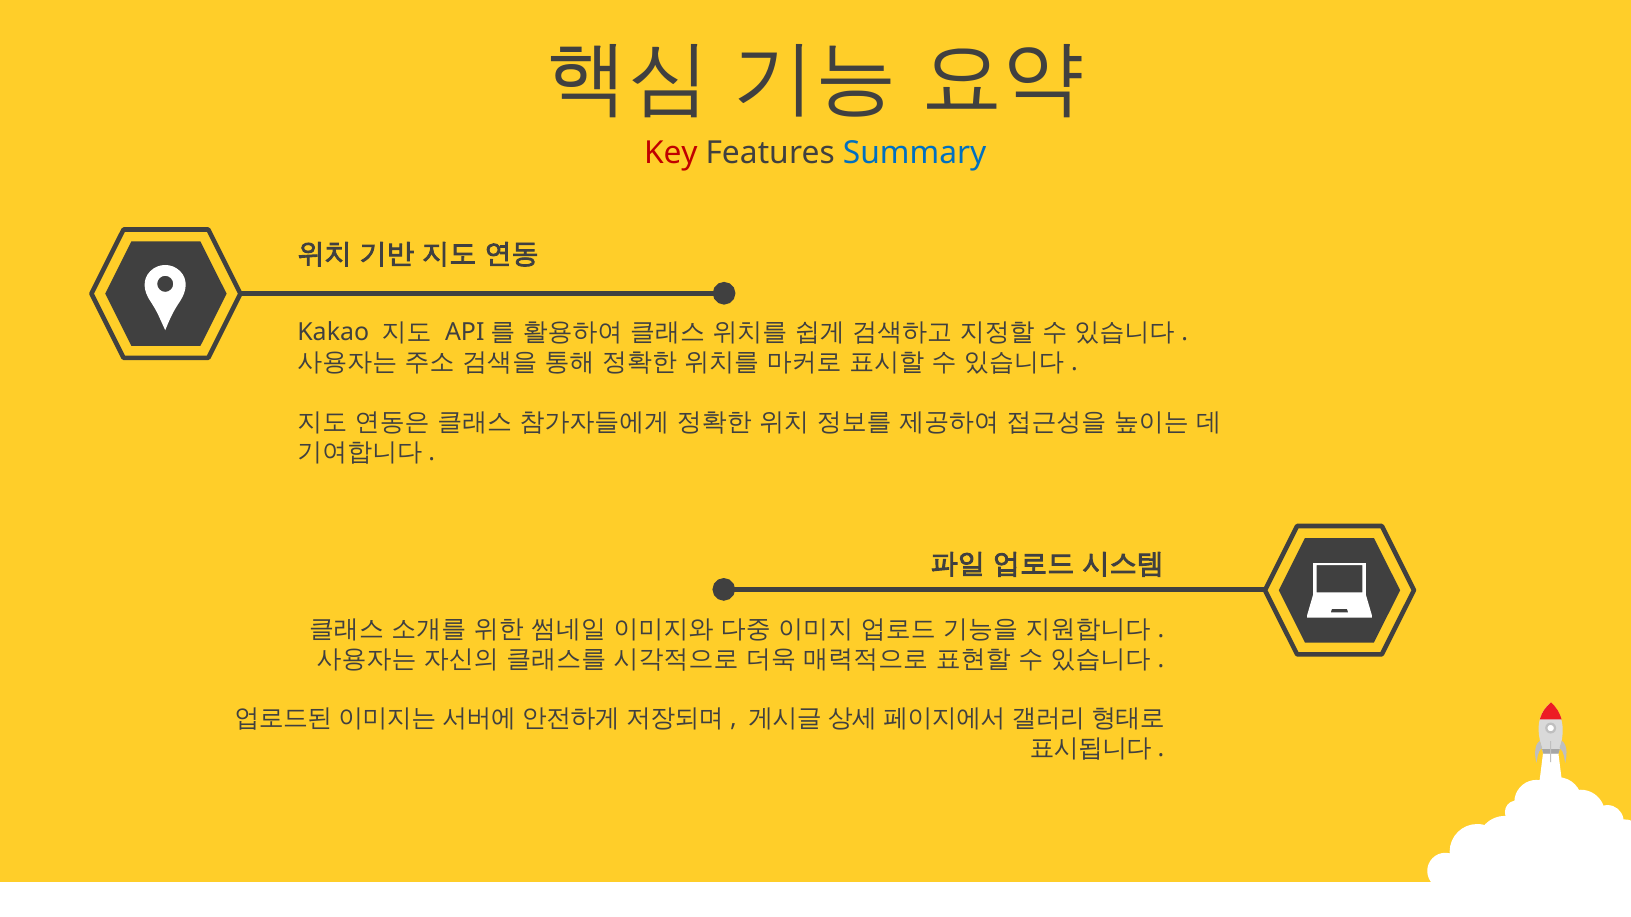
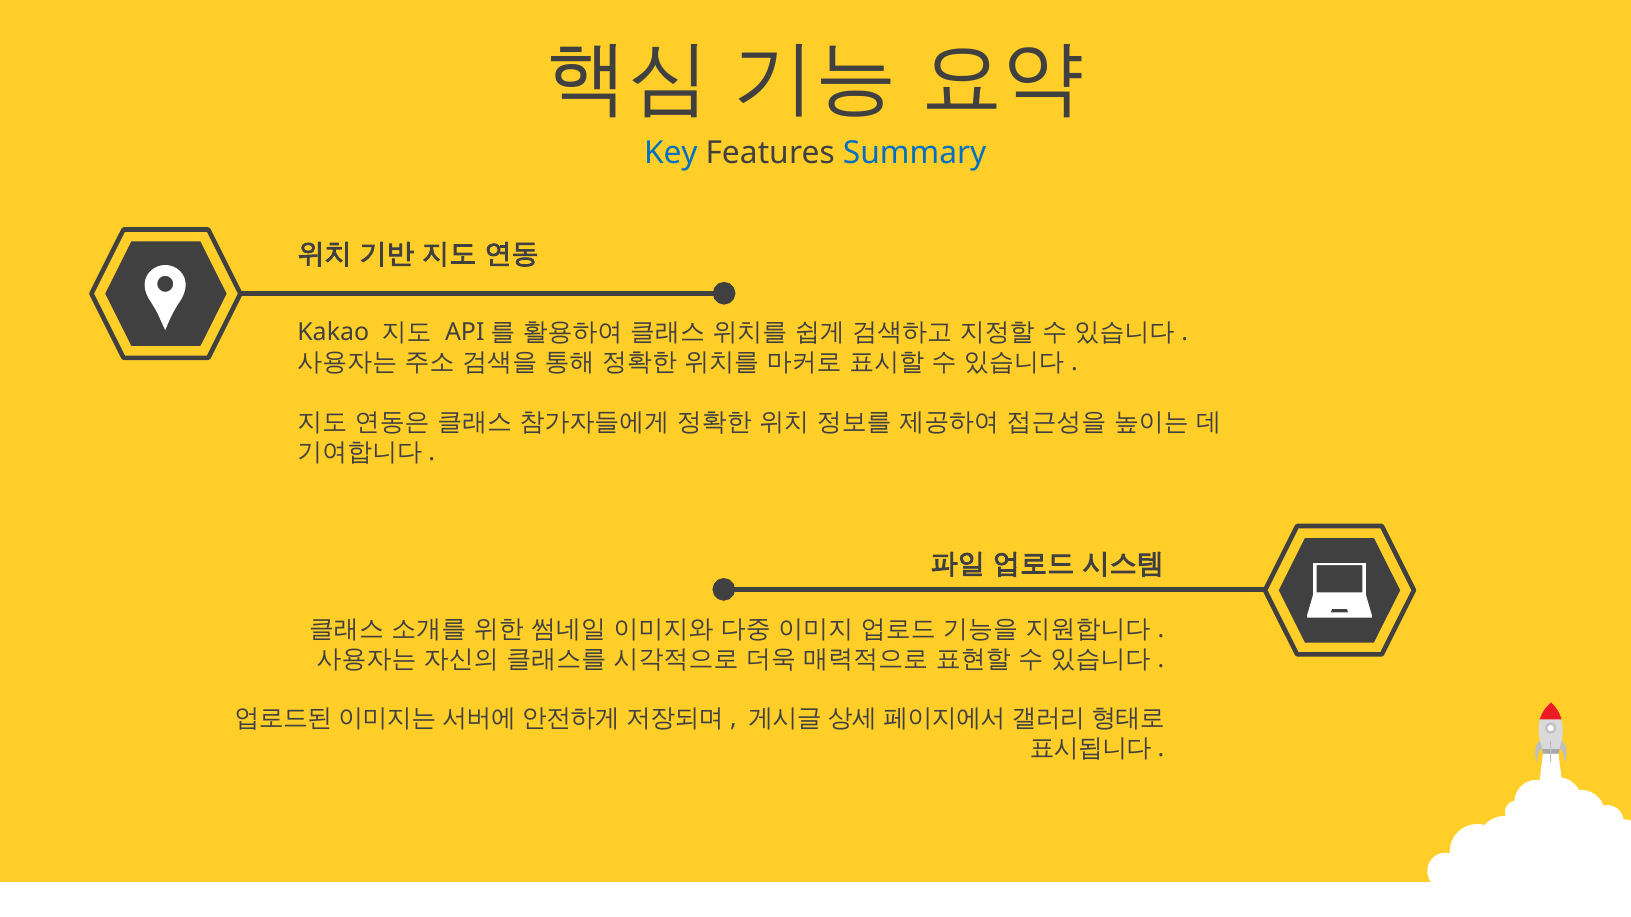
Key colour: red -> blue (671, 153)
